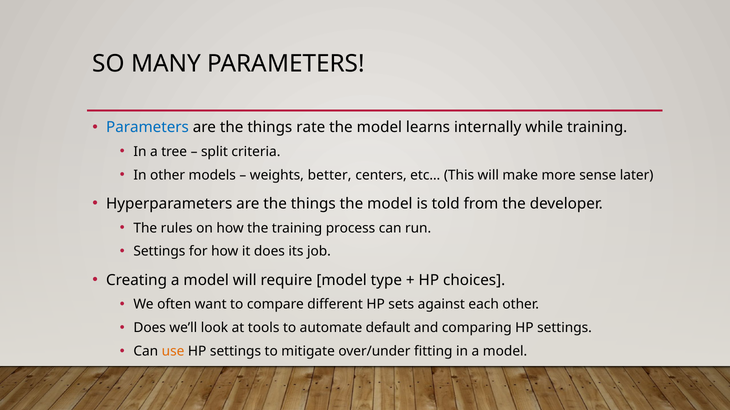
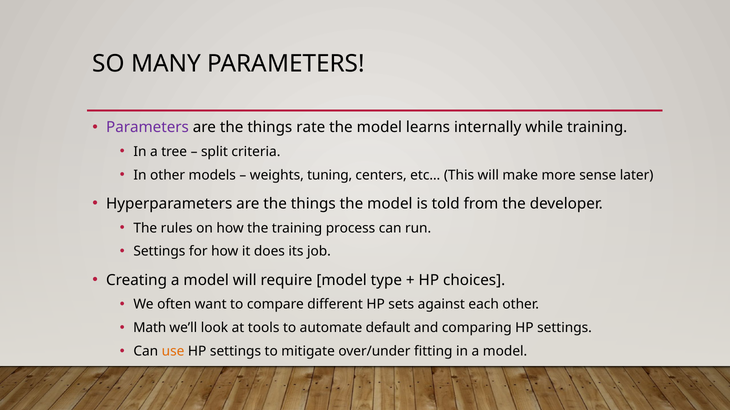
Parameters colour: blue -> purple (147, 128)
better: better -> tuning (330, 175)
Does: Does -> Math (150, 328)
